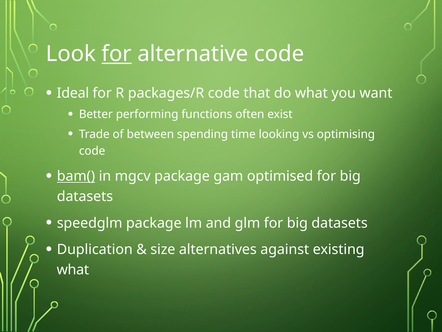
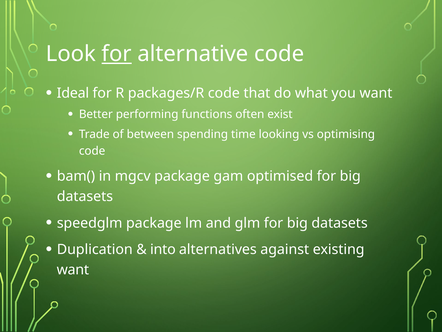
bam( underline: present -> none (76, 176)
size: size -> into (163, 249)
what: what -> want (73, 270)
